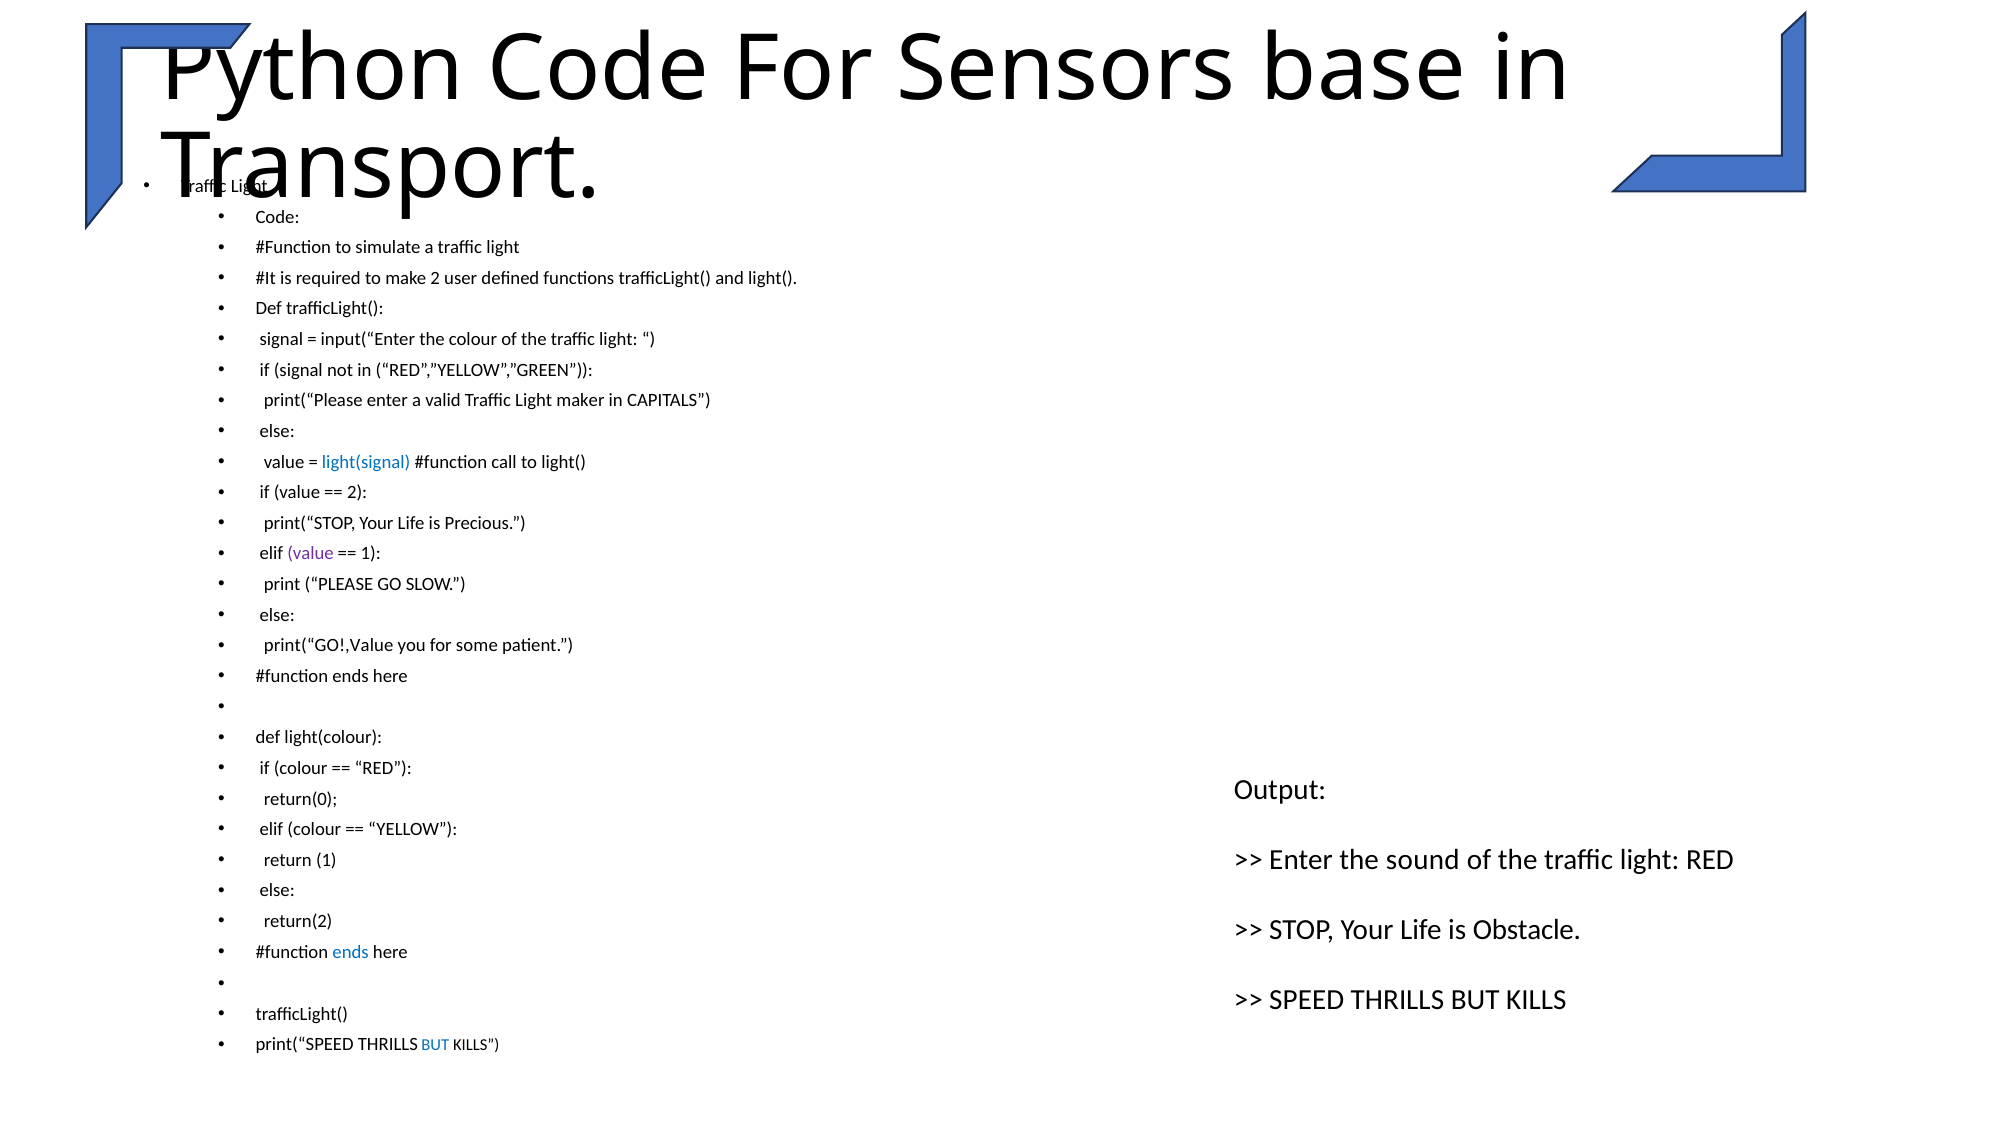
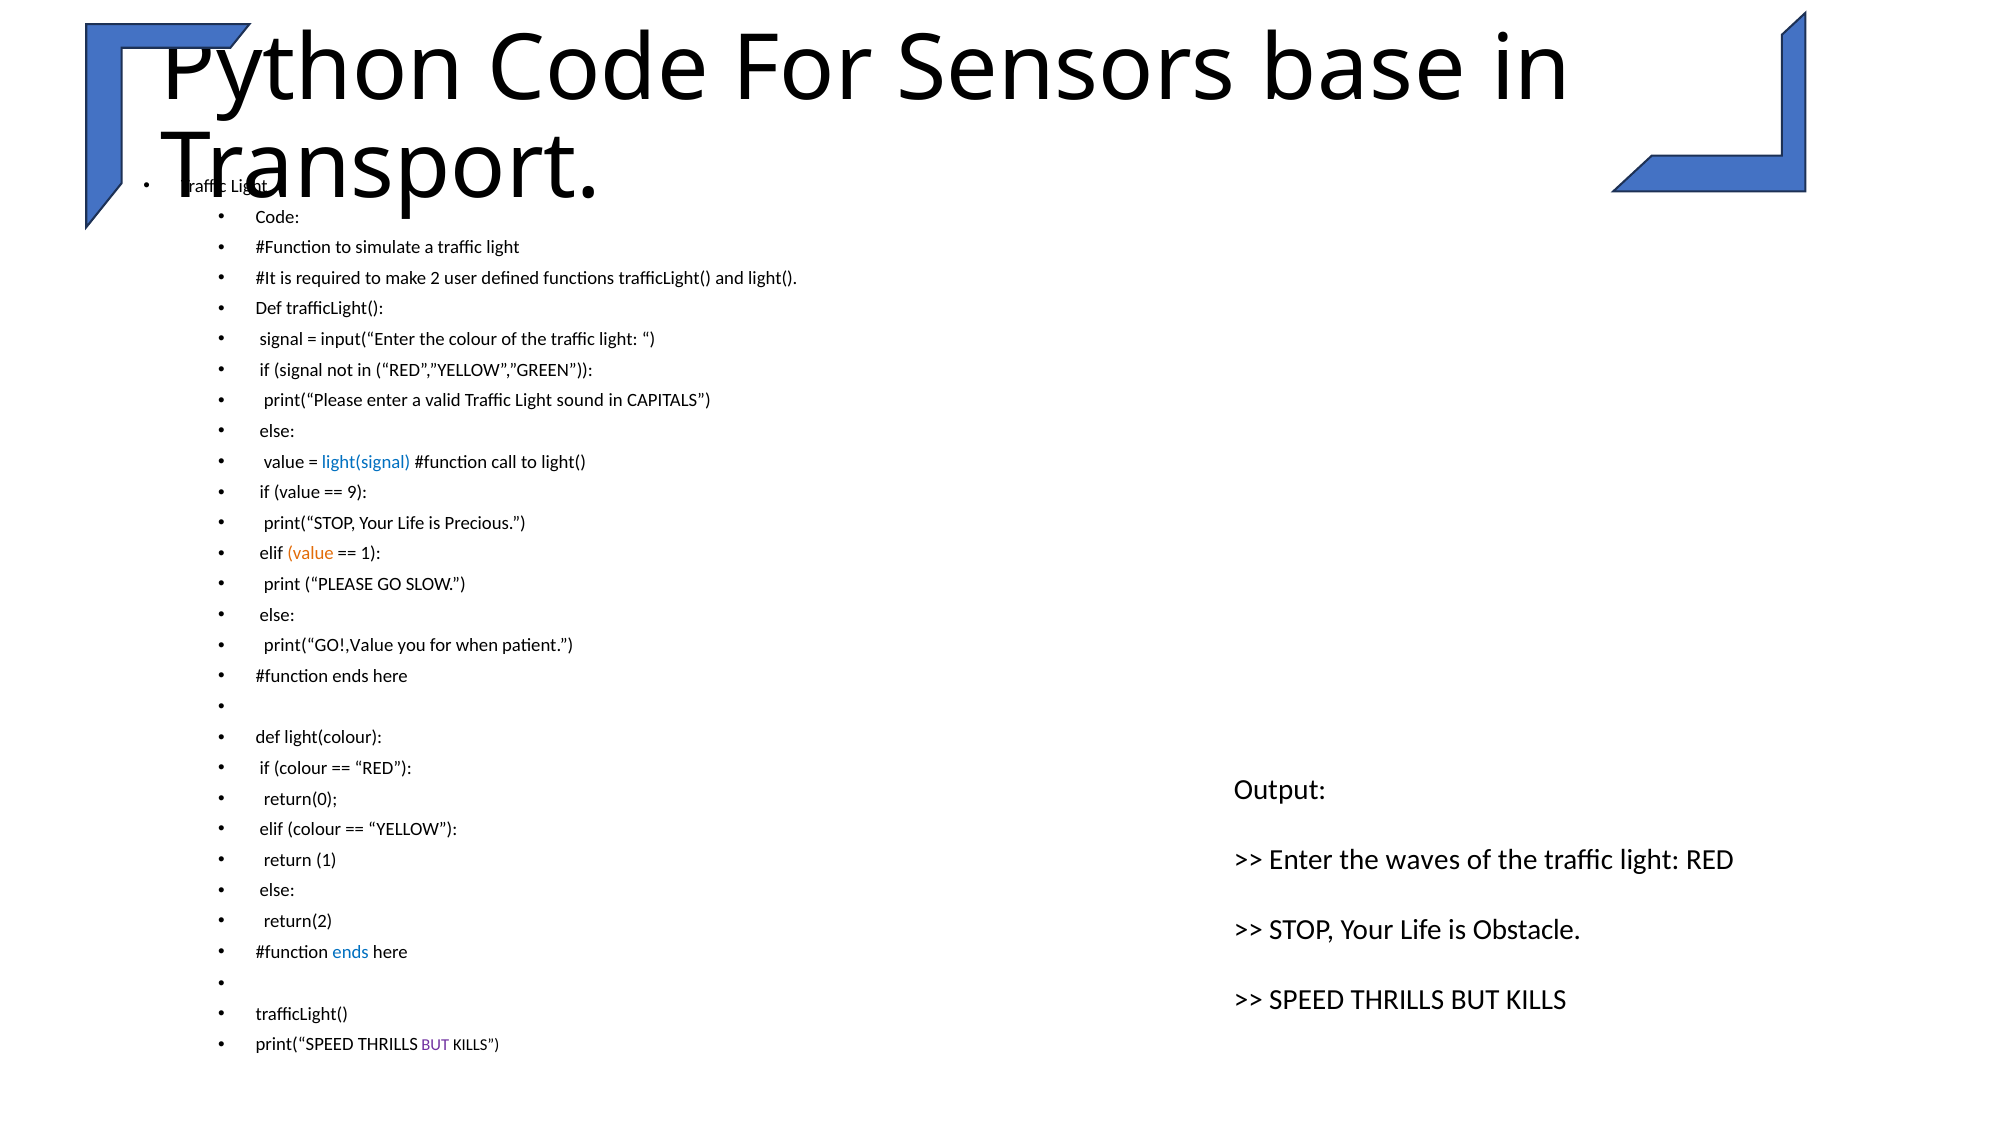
maker: maker -> sound (580, 401)
2: 2 -> 9 (357, 493)
value colour: purple -> orange (310, 554)
some: some -> when (477, 646)
sound: sound -> waves (1423, 860)
BUT colour: blue -> purple (435, 1045)
